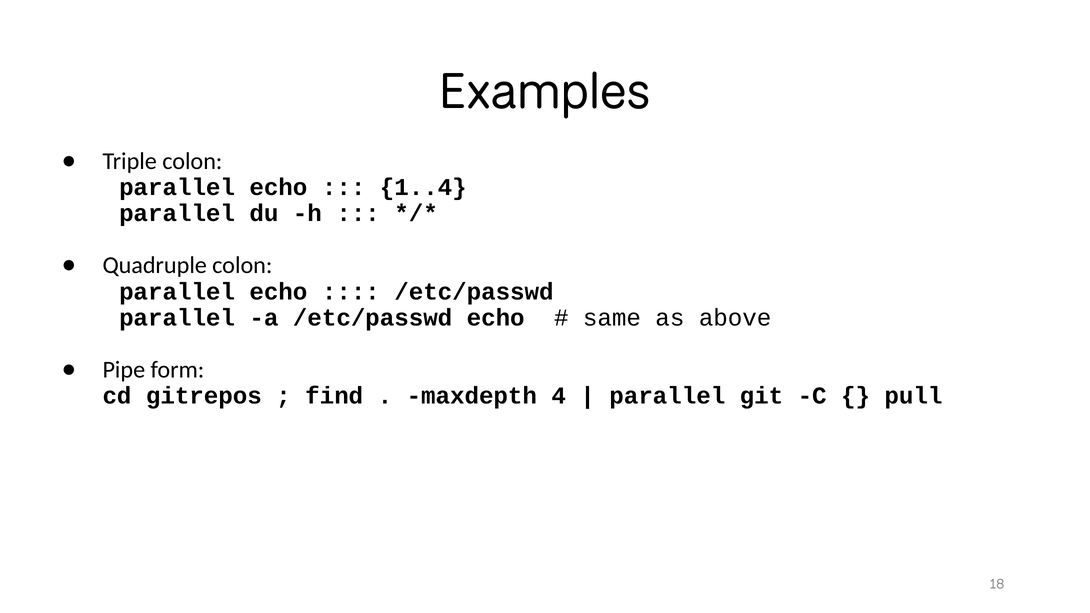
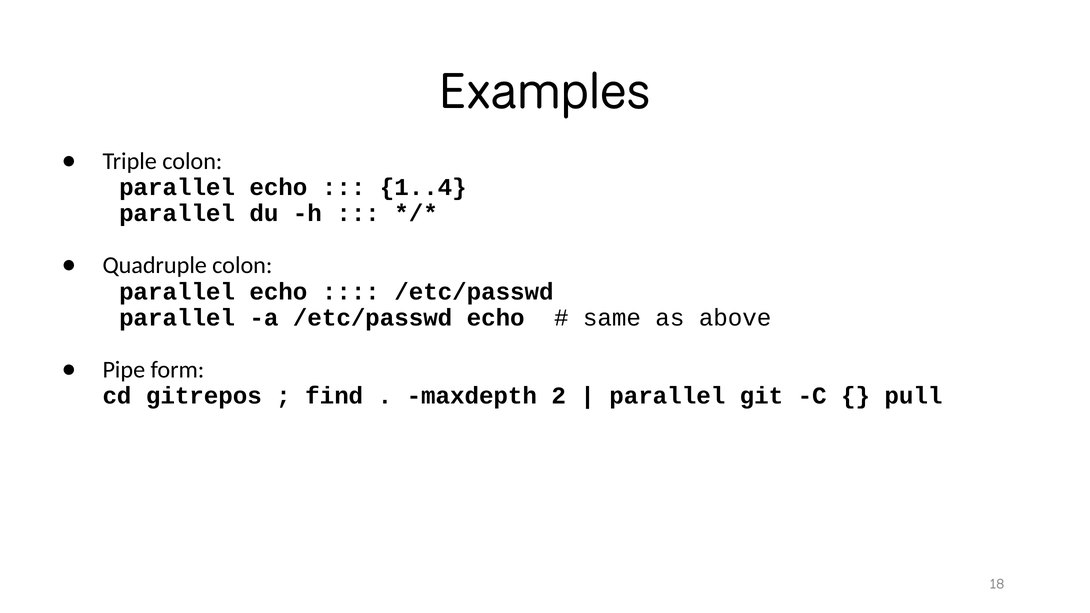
4: 4 -> 2 (559, 396)
